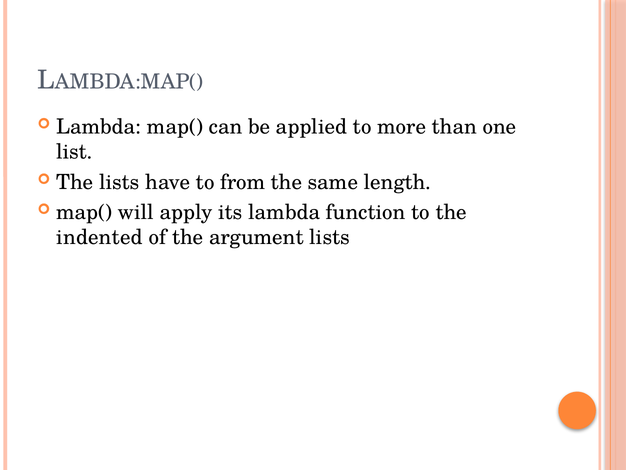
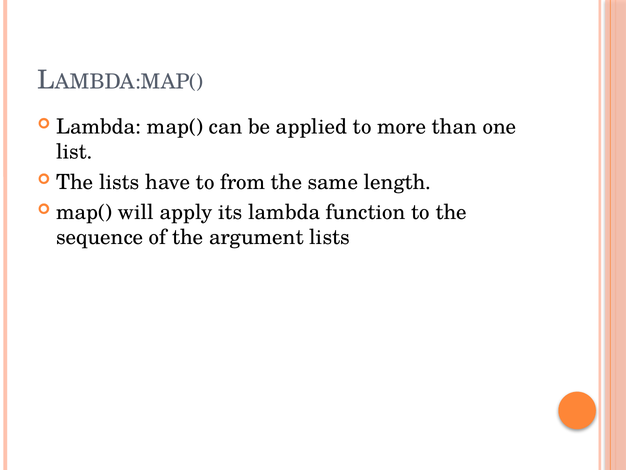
indented: indented -> sequence (100, 237)
